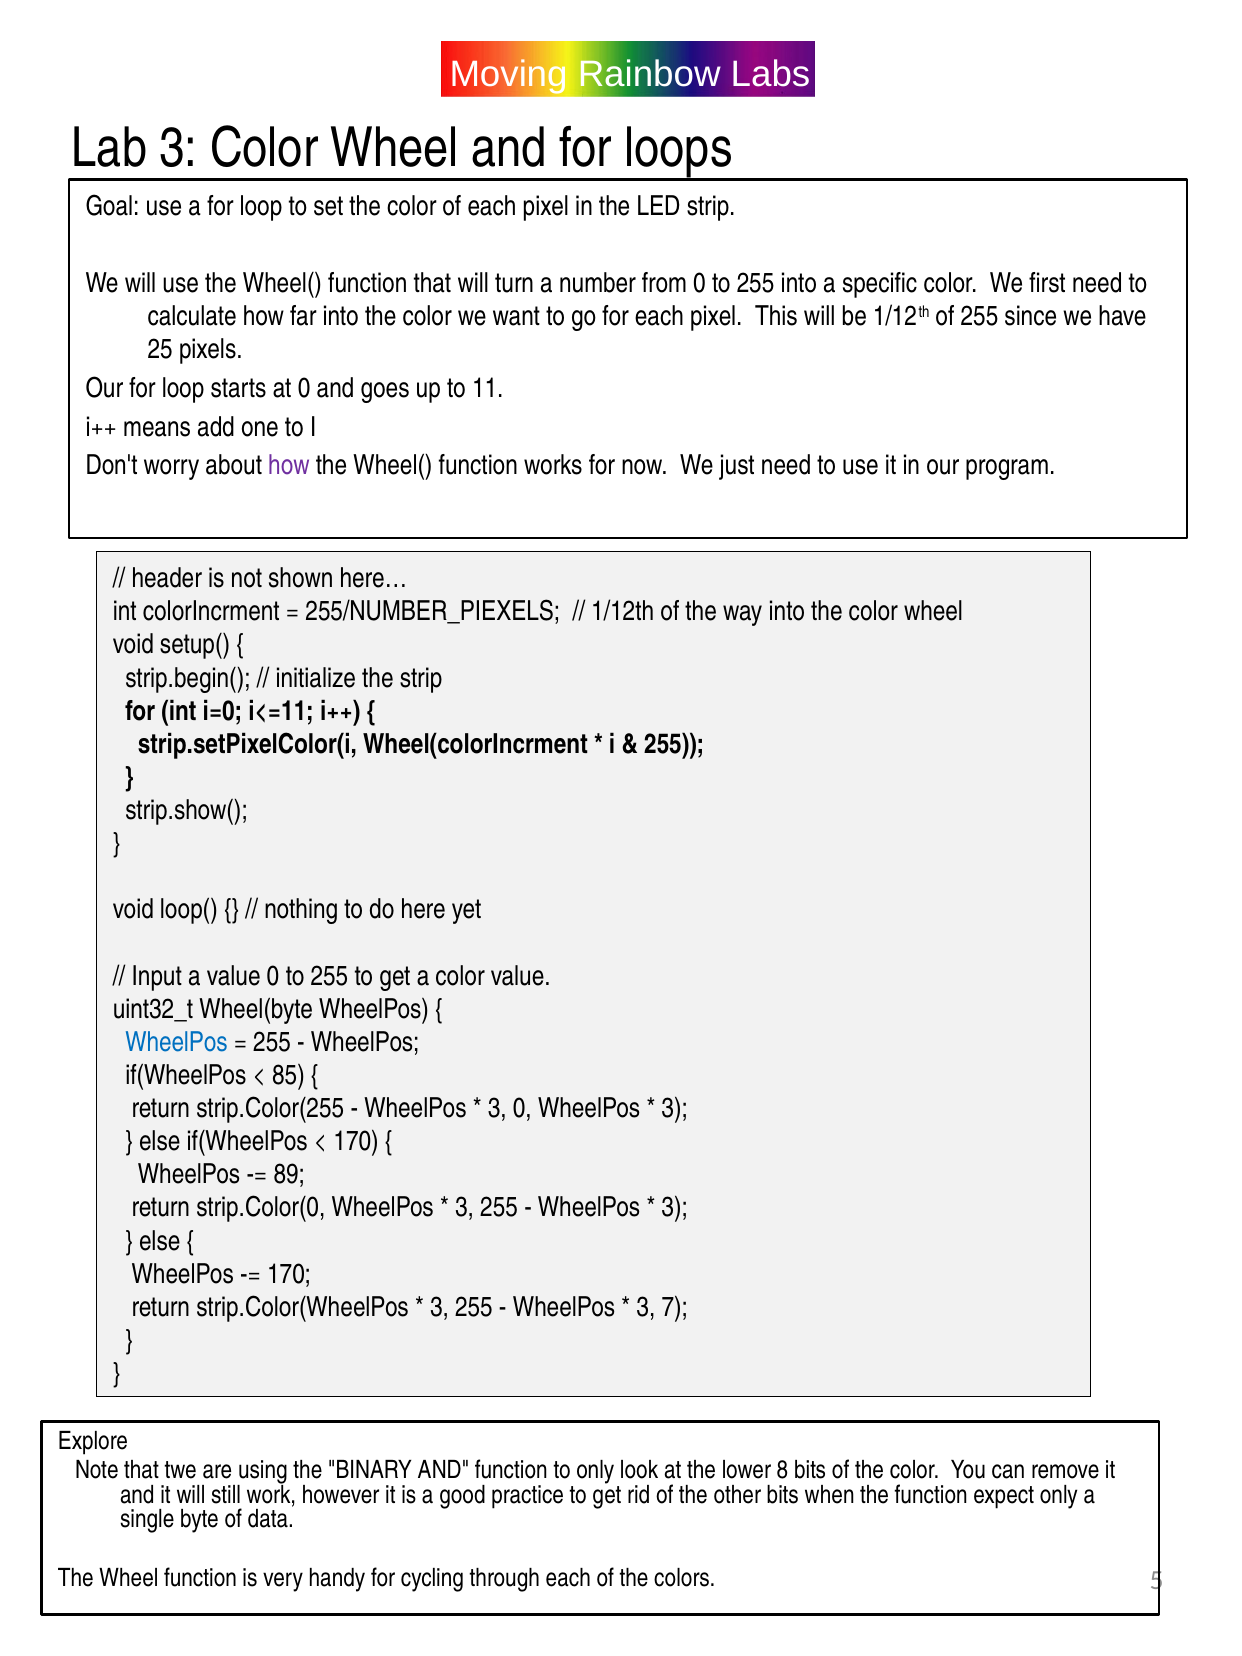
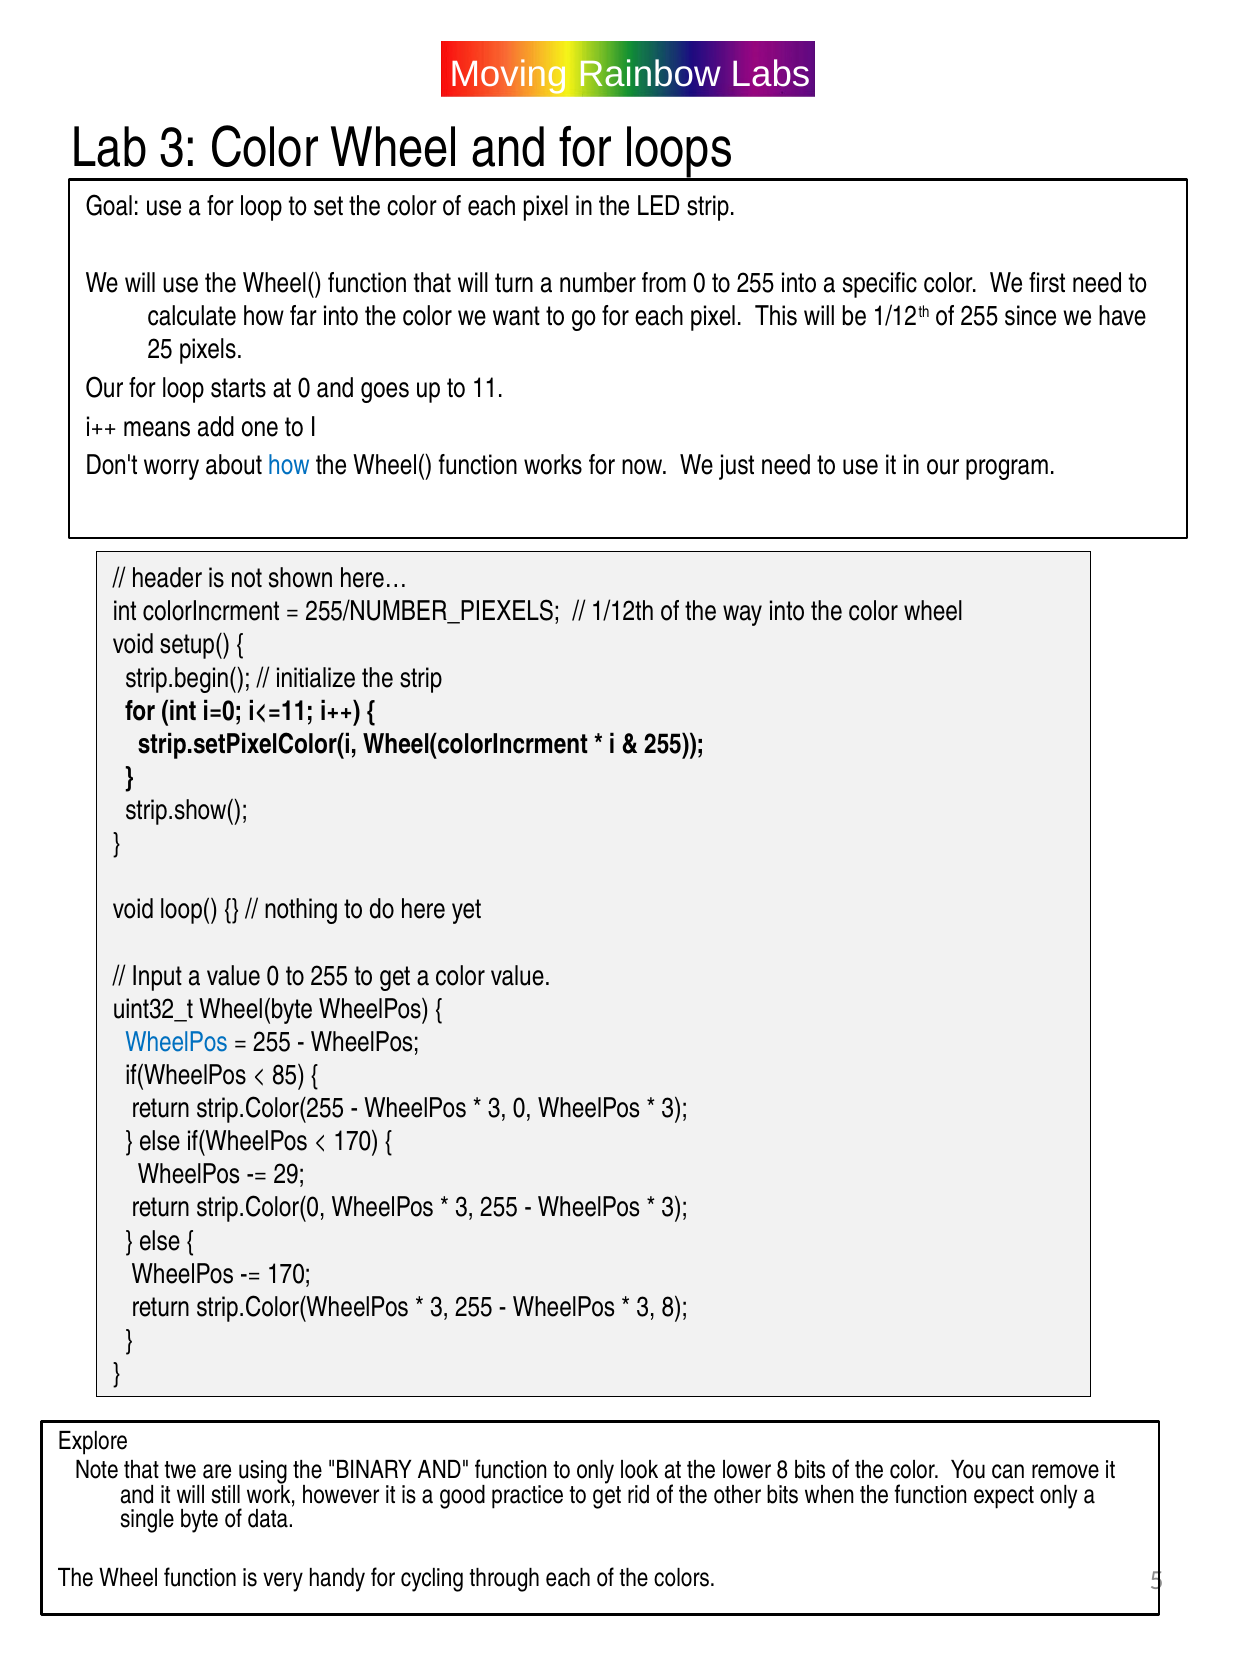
how colour: purple -> blue (289, 466)
89: 89 -> 29 (289, 1175)
3 7: 7 -> 8 (675, 1307)
